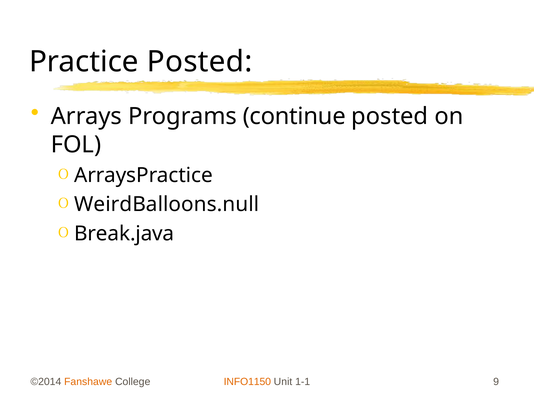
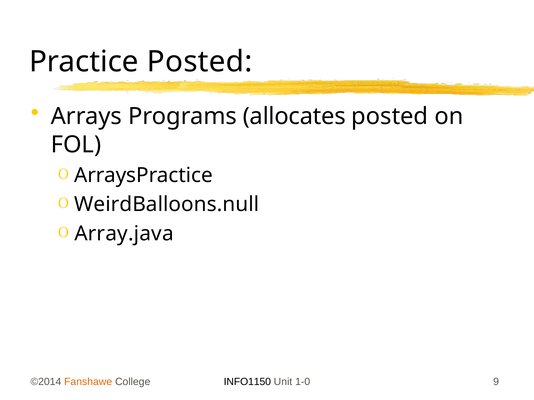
continue: continue -> allocates (294, 116)
Break.java: Break.java -> Array.java (124, 234)
INFO1150 colour: orange -> black (247, 382)
1-1: 1-1 -> 1-0 (303, 382)
